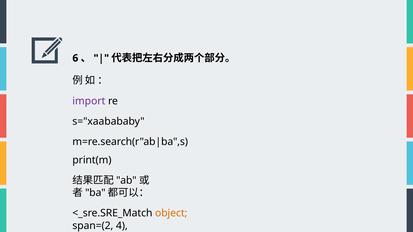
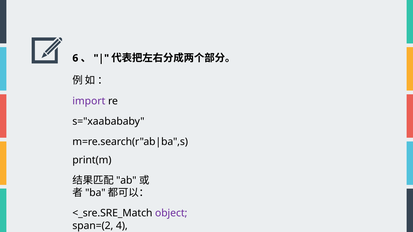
object colour: orange -> purple (171, 214)
